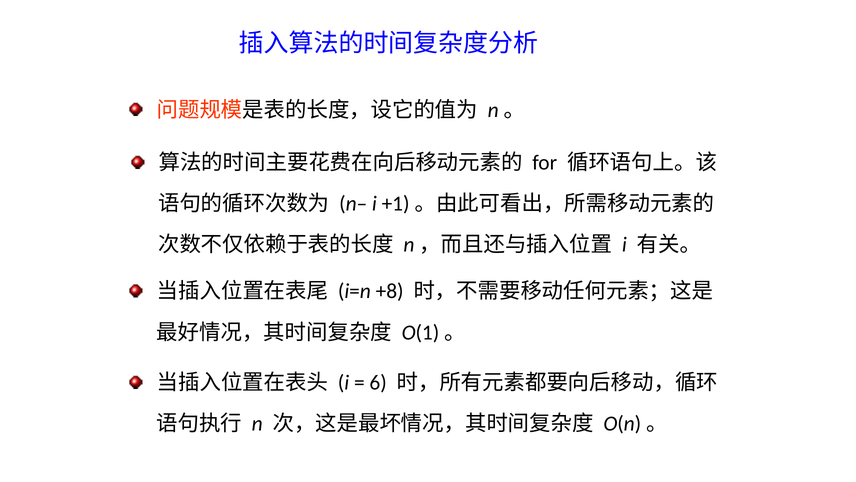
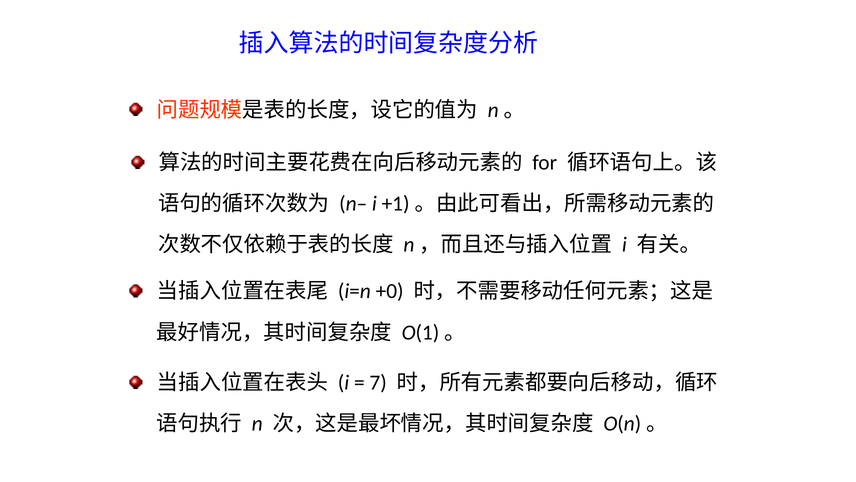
+8: +8 -> +0 (390, 291)
6: 6 -> 7 (378, 382)
